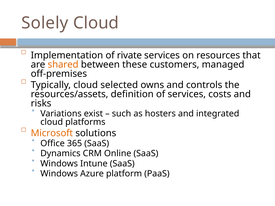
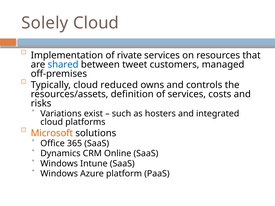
shared colour: orange -> blue (63, 65)
these: these -> tweet (135, 65)
selected: selected -> reduced (119, 85)
